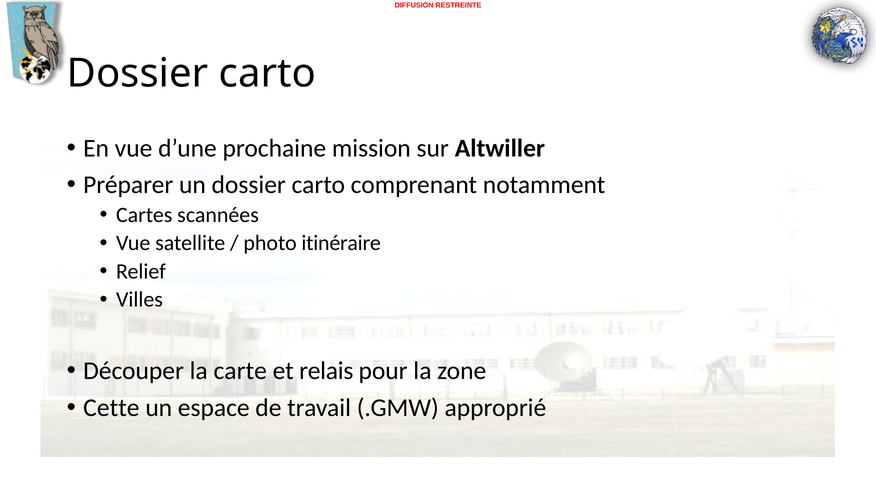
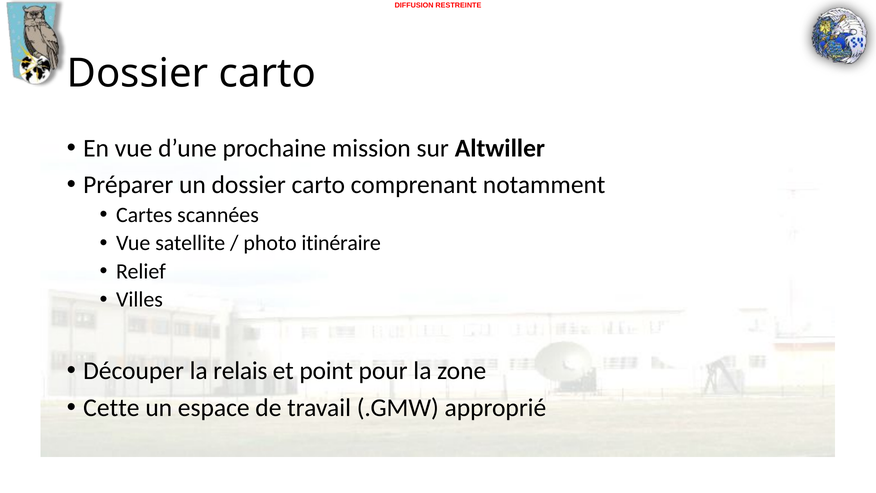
carte: carte -> relais (240, 371)
relais: relais -> point (326, 371)
